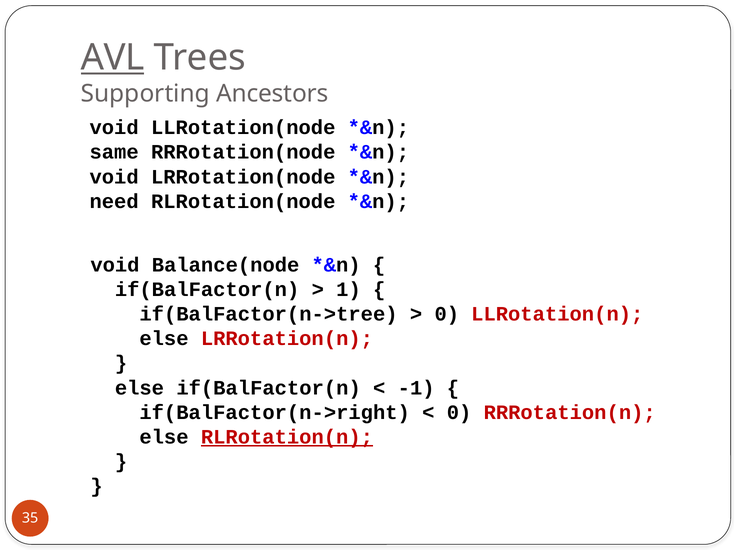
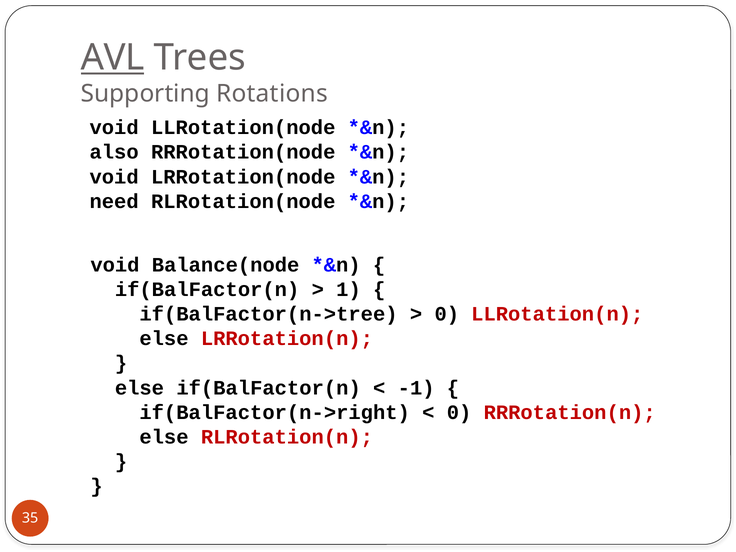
Ancestors: Ancestors -> Rotations (272, 94)
same: same -> also (114, 152)
RLRotation(n underline: present -> none (287, 437)
